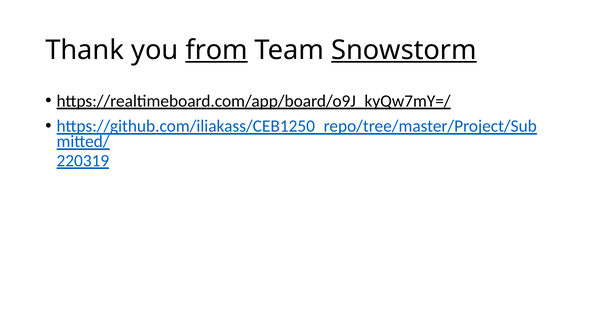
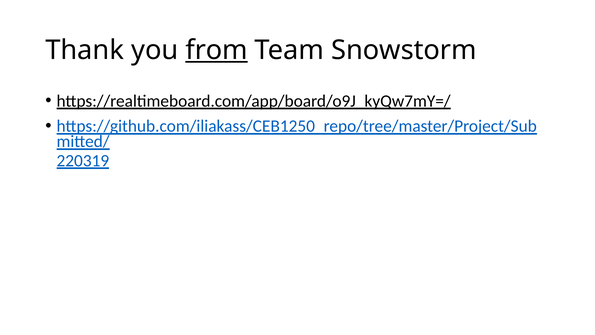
Snowstorm underline: present -> none (404, 50)
